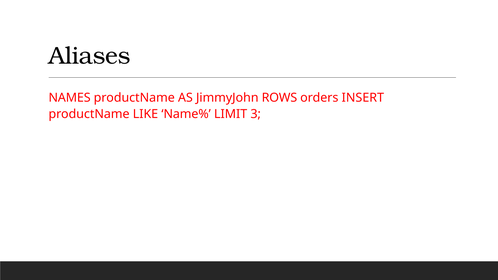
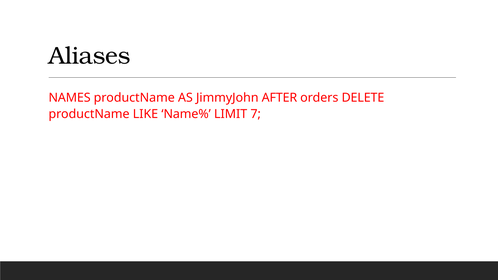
ROWS: ROWS -> AFTER (279, 98)
INSERT: INSERT -> DELETE (363, 98)
3: 3 -> 7 (256, 114)
